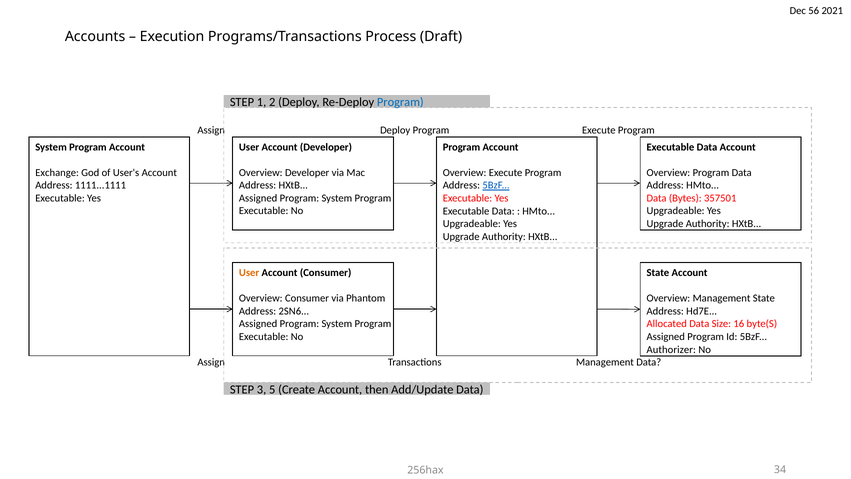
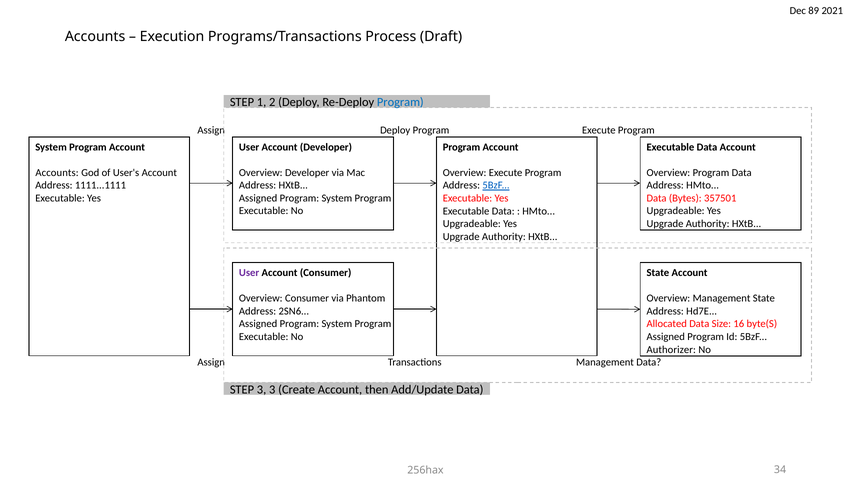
56: 56 -> 89 (814, 11)
Exchange: Exchange -> Accounts (57, 173)
User colour: orange -> purple (249, 273)
3 5: 5 -> 3 (272, 389)
